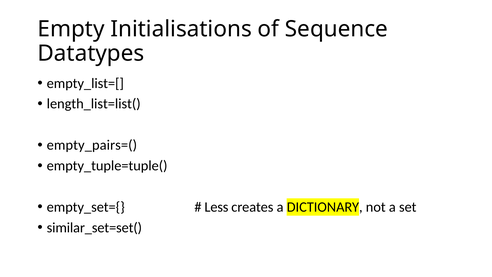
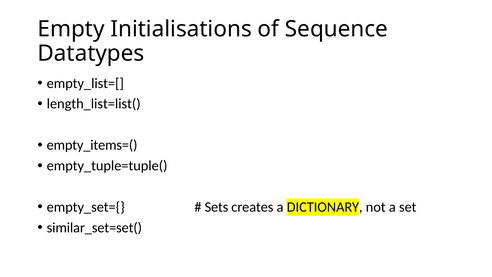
empty_pairs=(: empty_pairs=( -> empty_items=( (92, 145)
Less: Less -> Sets (216, 207)
